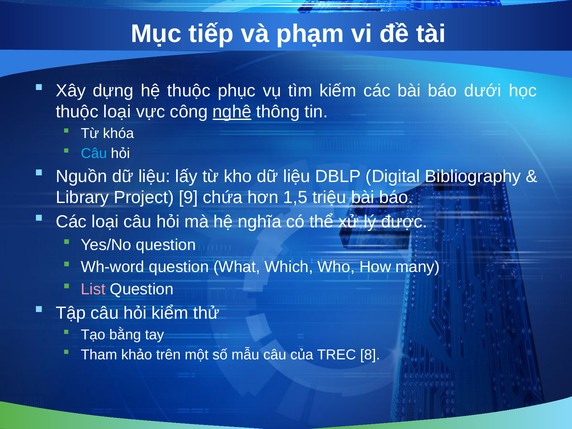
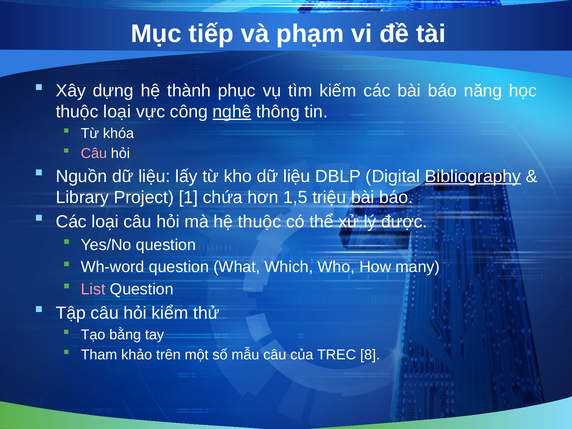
hệ thuộc: thuộc -> thành (189, 91)
dưới: dưới -> năng (483, 91)
Câu colour: light blue -> pink (94, 154)
Bibliography underline: none -> present (473, 176)
9: 9 -> 1 (188, 197)
hệ nghĩa: nghĩa -> thuộc (260, 222)
